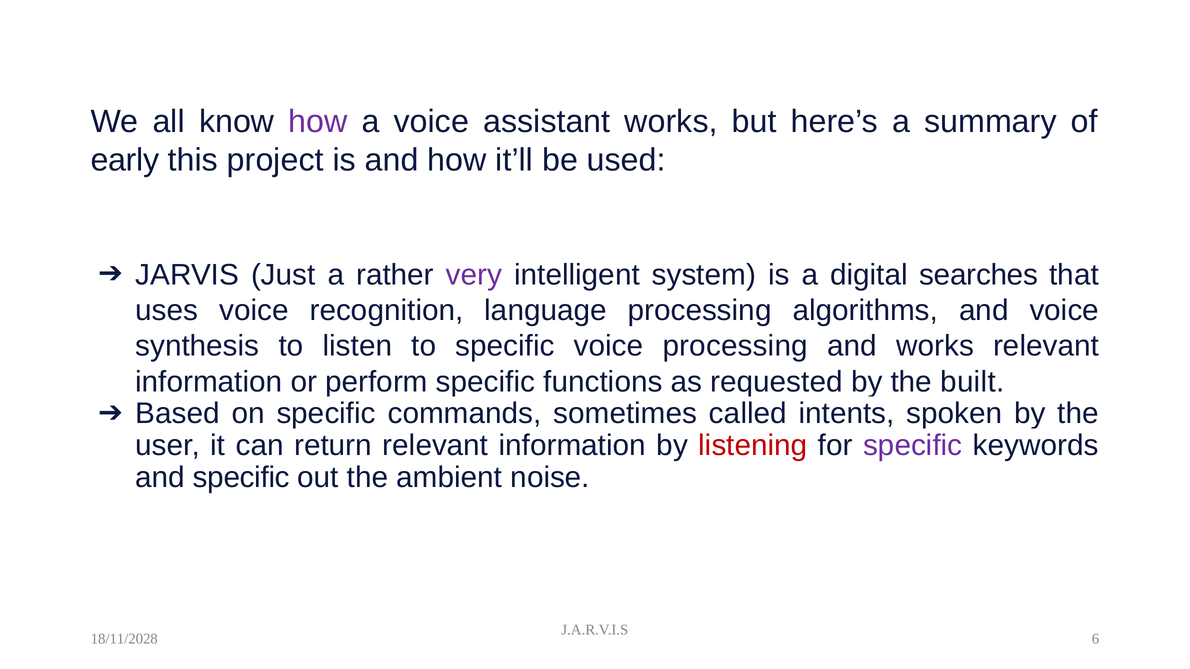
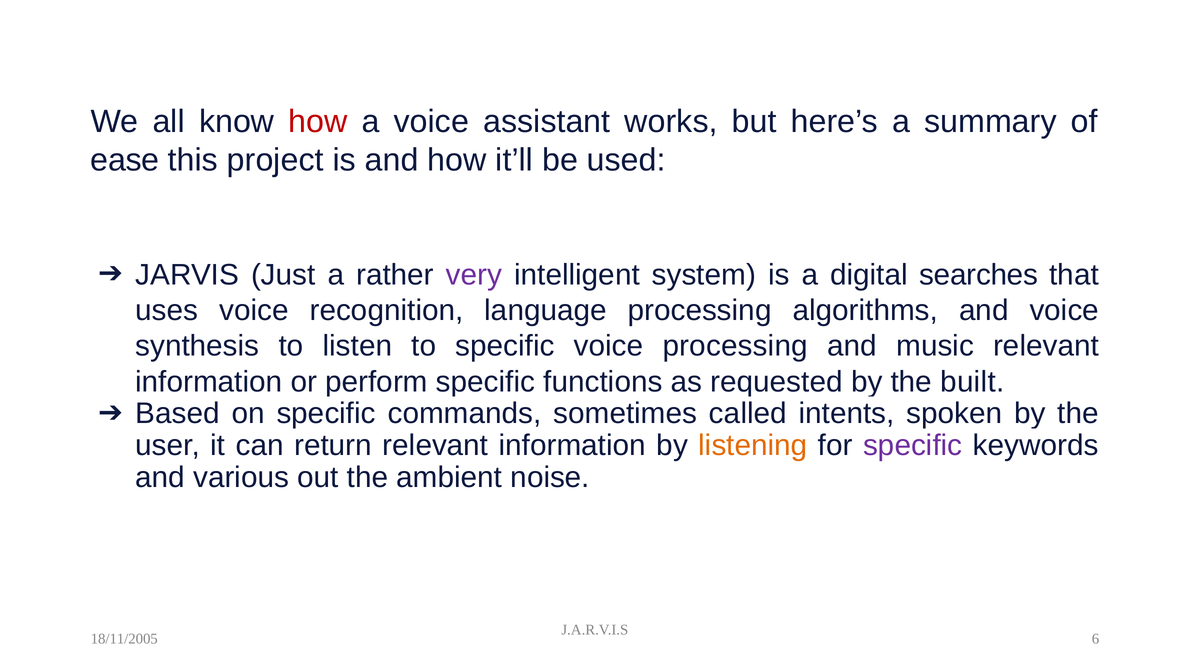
how colour: purple -> red (318, 122)
early: early -> ease (125, 160)
and works: works -> music (935, 346)
listening colour: red -> orange (753, 446)
and specific: specific -> various (241, 478)
18/11/2028: 18/11/2028 -> 18/11/2005 (124, 639)
